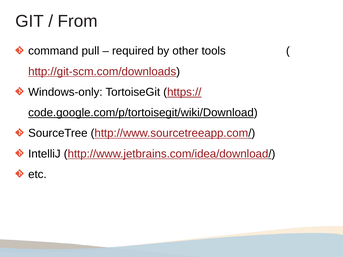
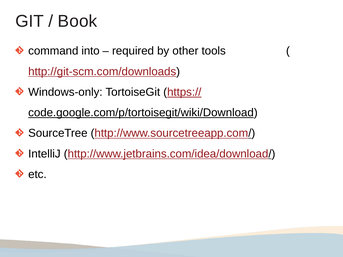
From: From -> Book (78, 21)
pull: pull -> into (91, 51)
